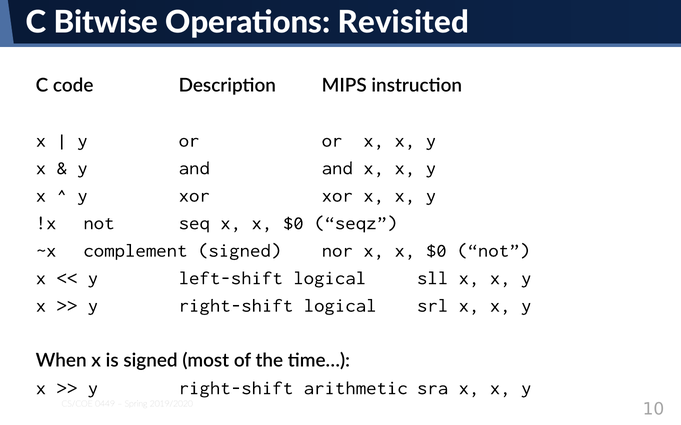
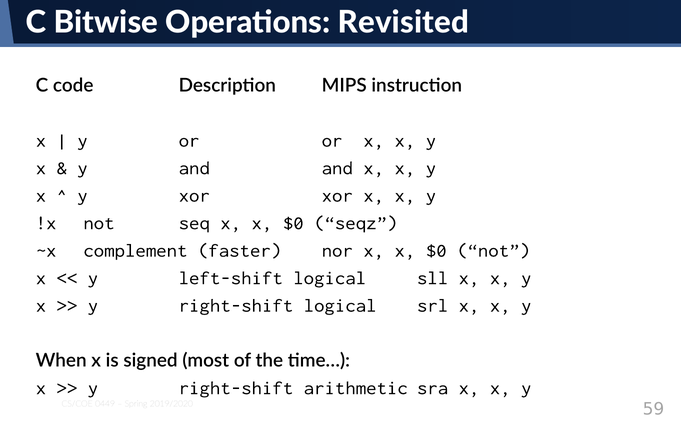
complement signed: signed -> faster (240, 251)
10: 10 -> 59 (653, 410)
